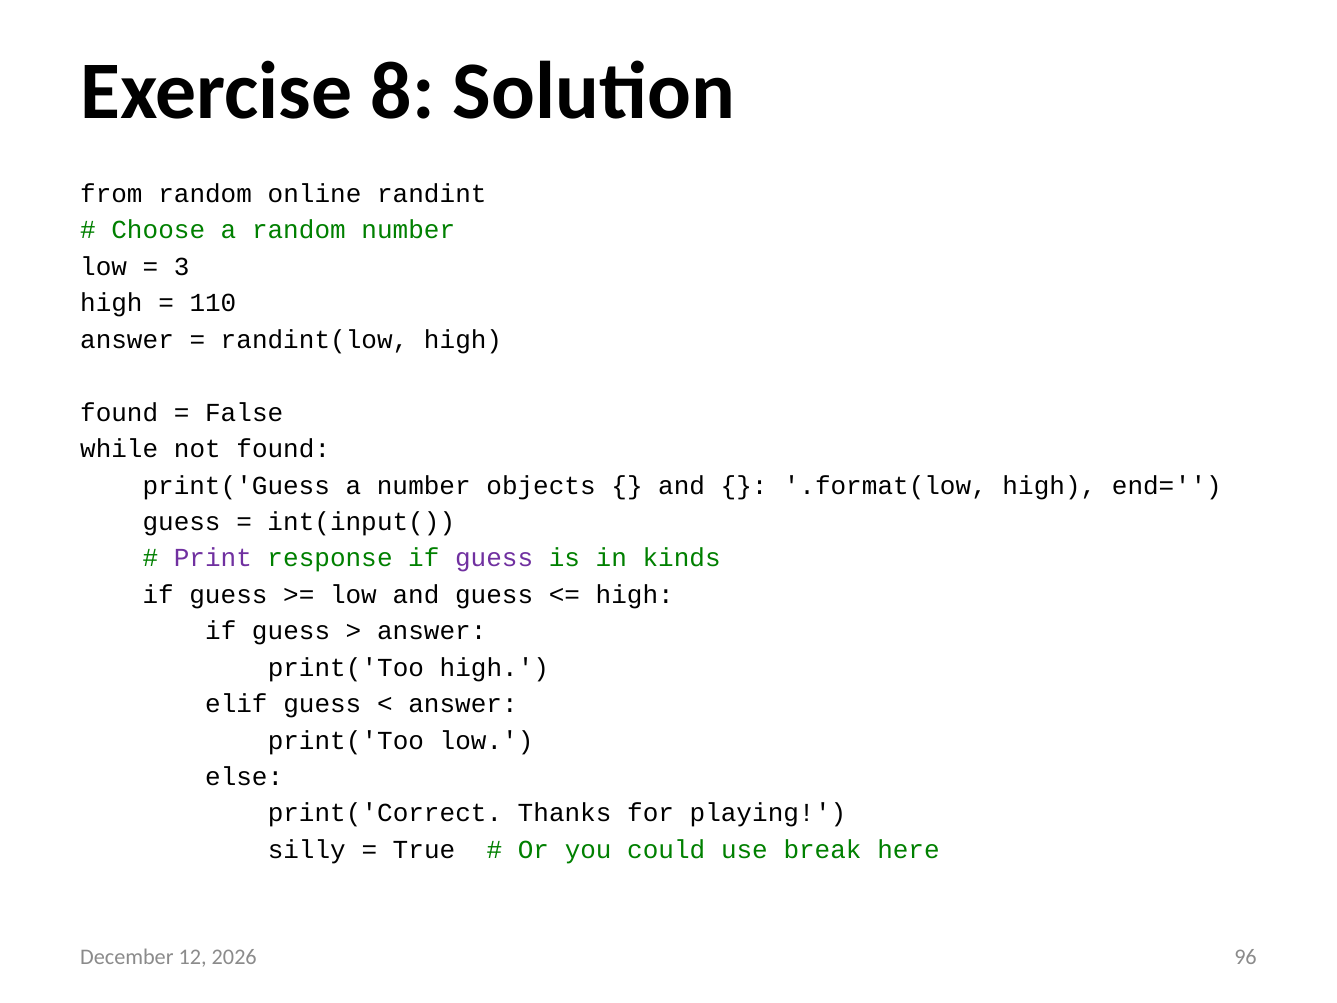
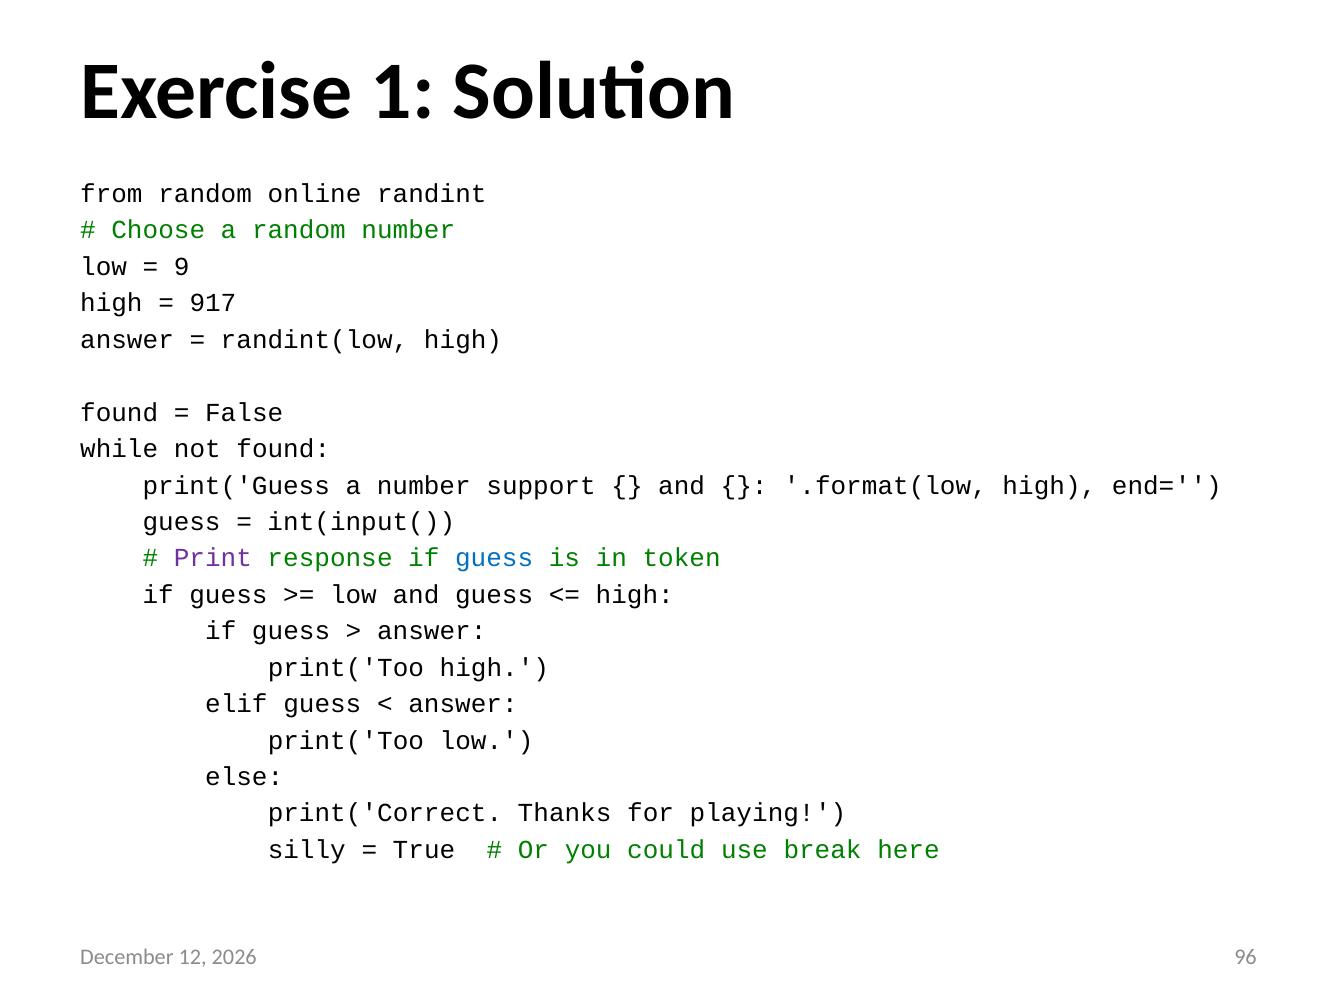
8: 8 -> 1 (403, 92)
3: 3 -> 9 (182, 267)
110: 110 -> 917 (213, 303)
objects: objects -> support (541, 485)
guess colour: purple -> blue (494, 558)
kinds: kinds -> token (682, 558)
